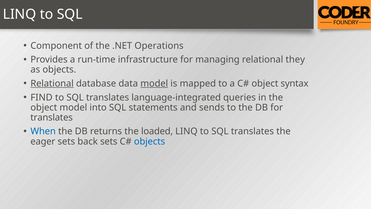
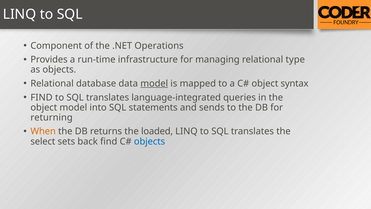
they: they -> type (295, 60)
Relational underline: present -> none (52, 83)
translates: translates -> returning (52, 117)
When colour: blue -> orange (43, 131)
eager: eager -> select (43, 141)
back sets: sets -> find (109, 141)
